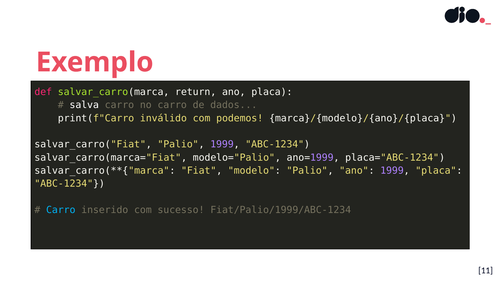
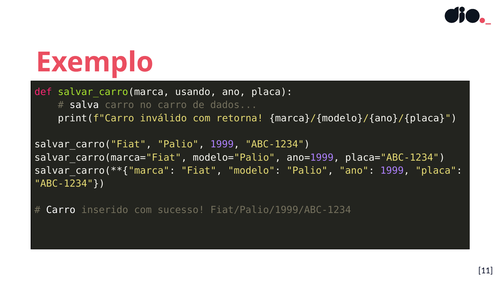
return: return -> usando (196, 92)
podemos: podemos -> retorna (240, 118)
Carro colour: light blue -> white (61, 210)
